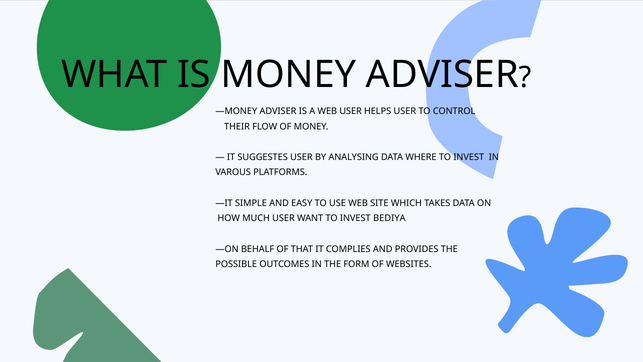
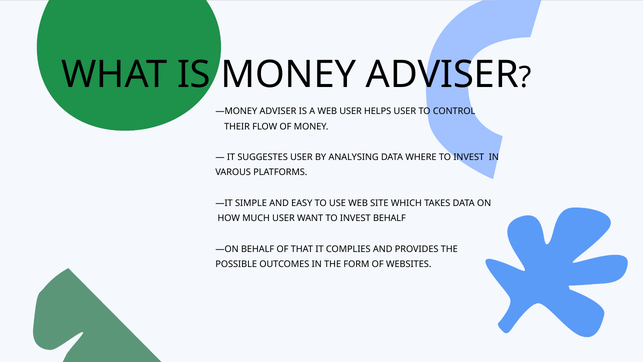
INVEST BEDIYA: BEDIYA -> BEHALF (389, 218)
